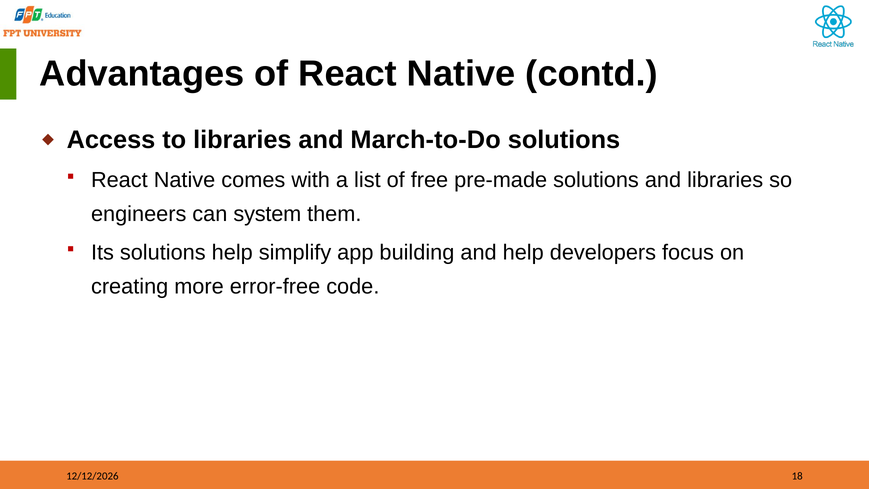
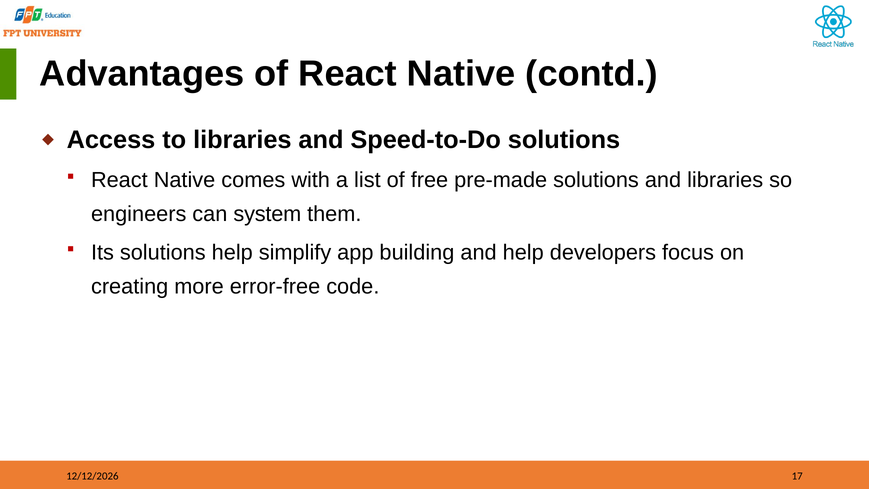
March-to-Do: March-to-Do -> Speed-to-Do (426, 140)
18: 18 -> 17 (797, 476)
